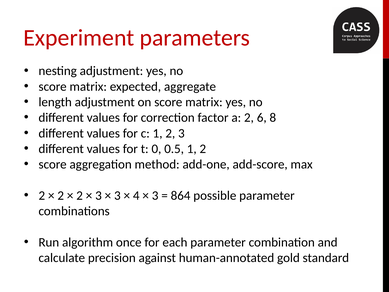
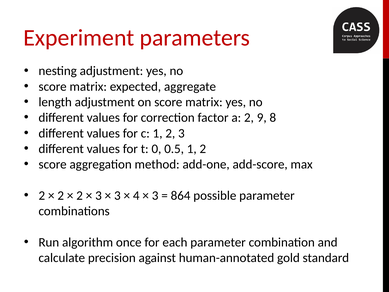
6: 6 -> 9 (262, 118)
